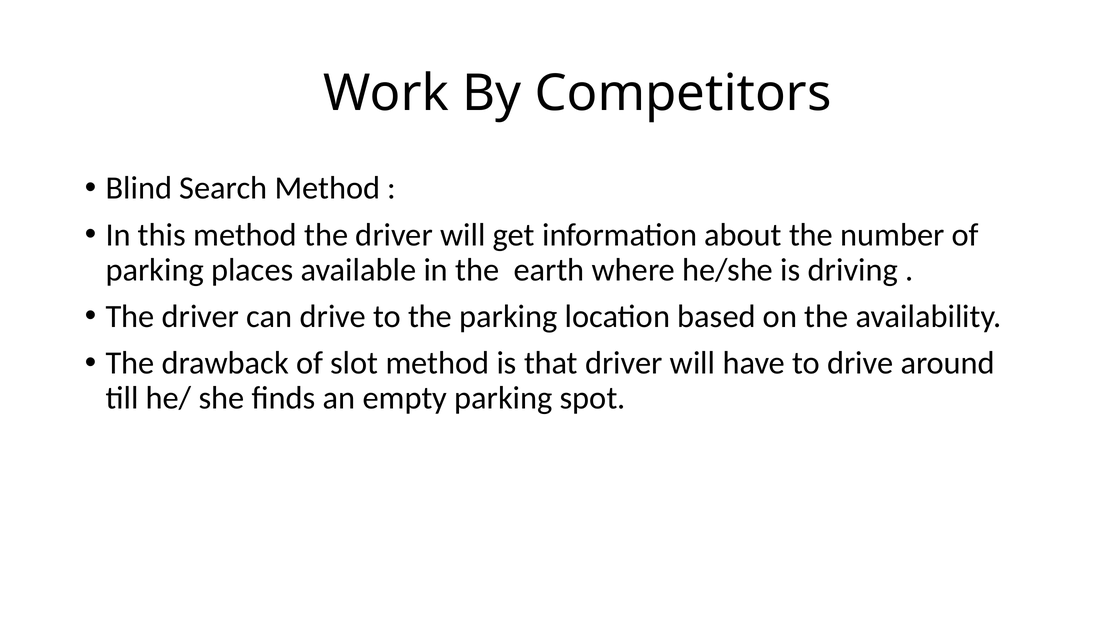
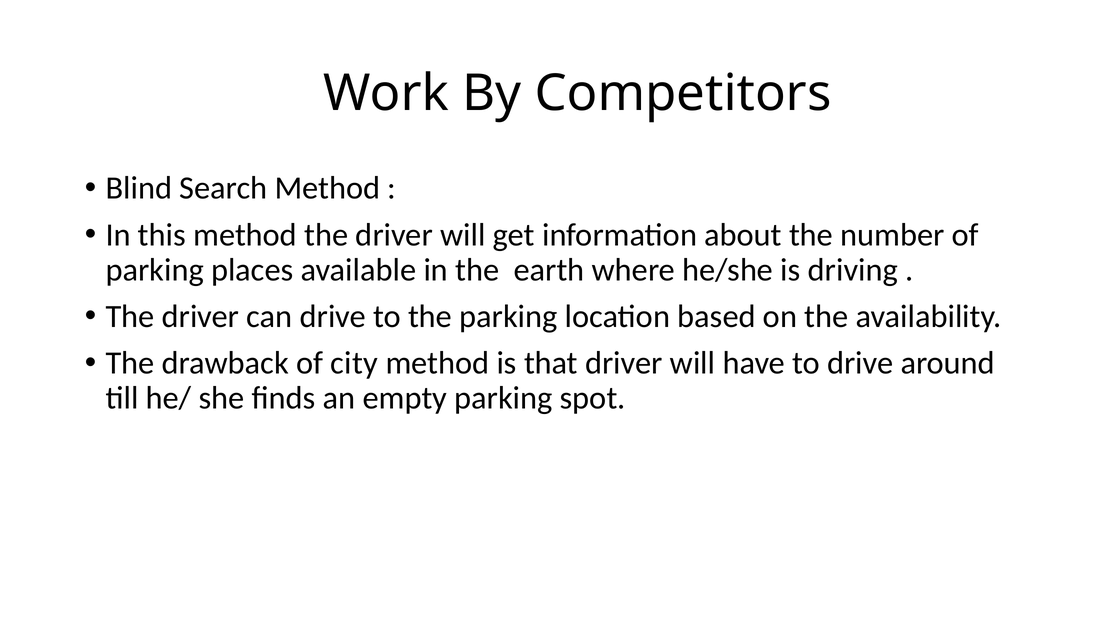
slot: slot -> city (354, 363)
